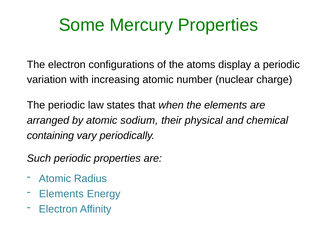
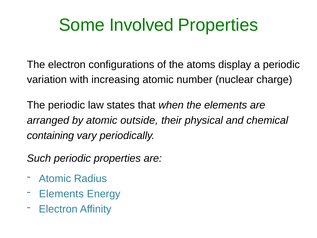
Mercury: Mercury -> Involved (141, 25)
sodium: sodium -> outside (139, 120)
